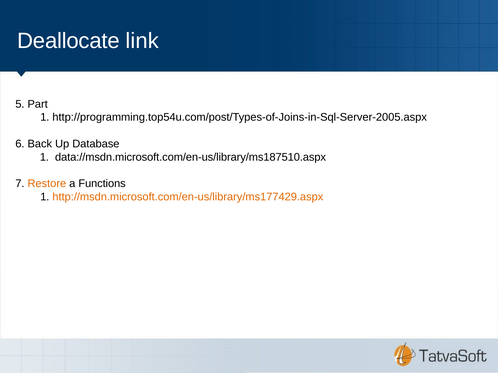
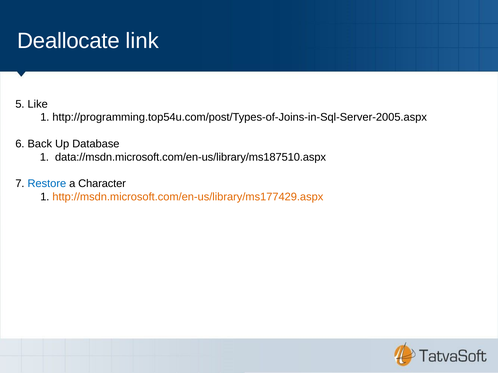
Part: Part -> Like (38, 104)
Restore colour: orange -> blue (47, 184)
Functions: Functions -> Character (102, 184)
